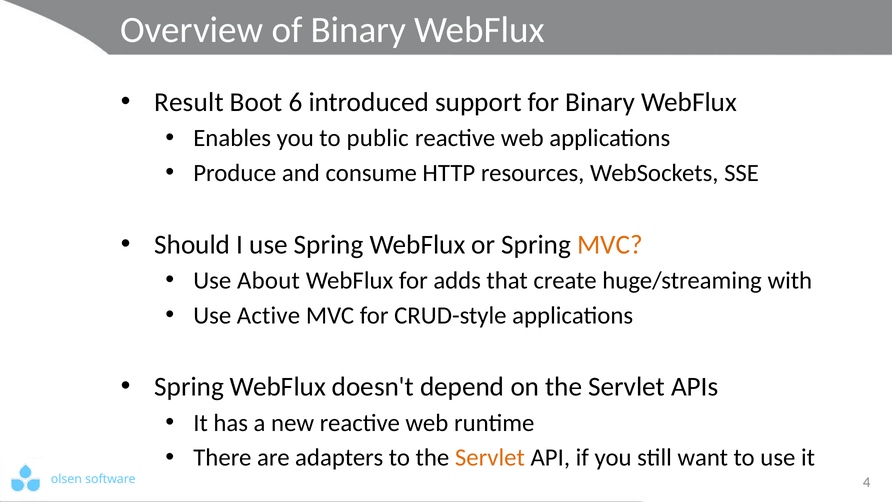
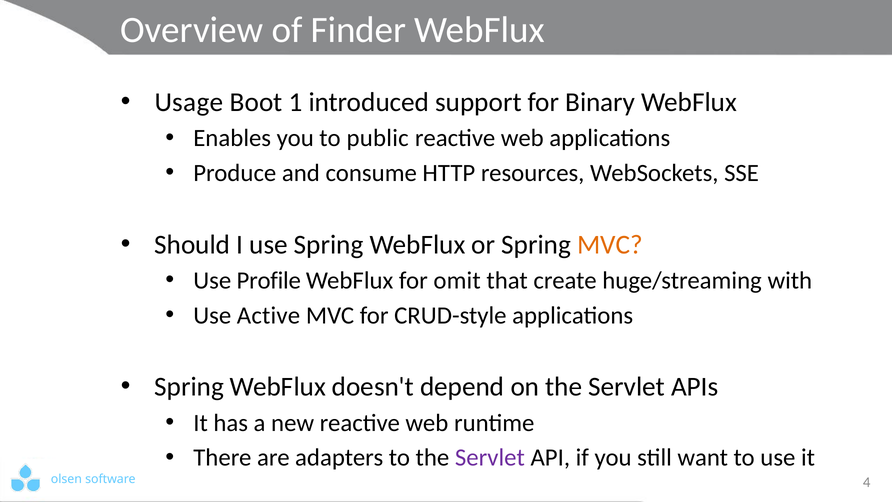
Binary: Binary -> Finder (358, 30)
Result: Result -> Usage (189, 102)
6: 6 -> 1 (295, 102)
About: About -> Profile (269, 280)
adds: adds -> omit (457, 280)
Servlet colour: orange -> purple (490, 458)
